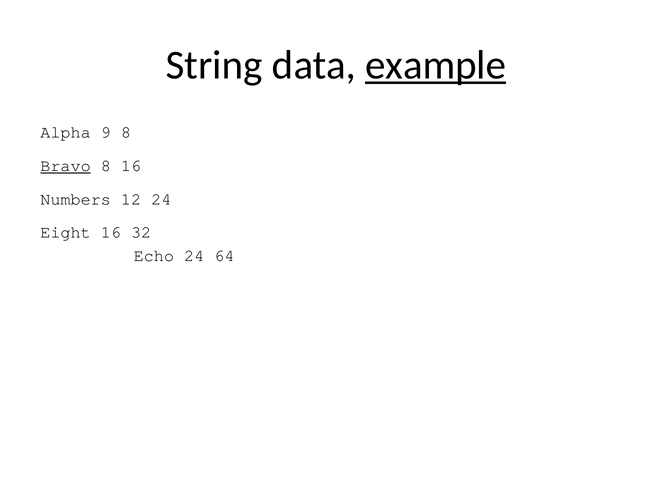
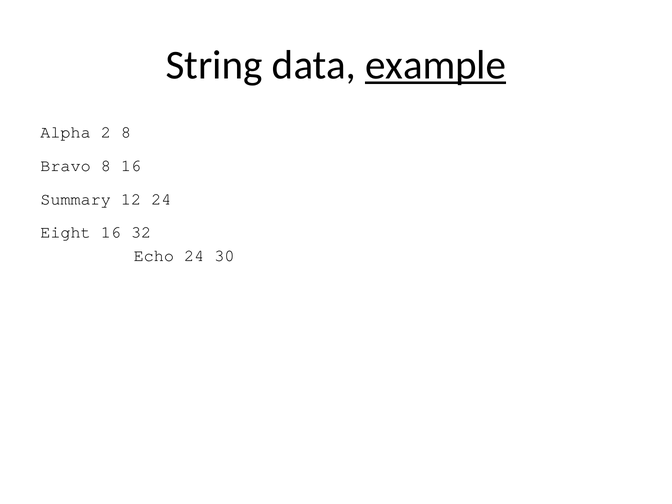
9: 9 -> 2 (106, 132)
Bravo underline: present -> none (66, 166)
Numbers: Numbers -> Summary (76, 199)
64: 64 -> 30 (224, 256)
